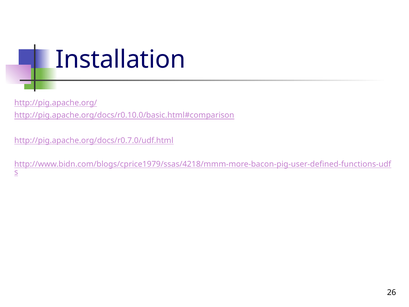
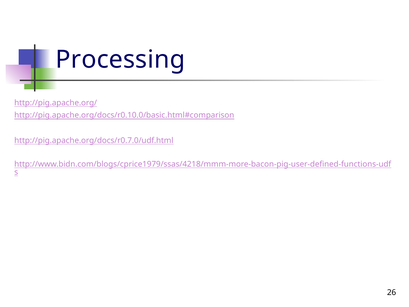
Installation: Installation -> Processing (120, 60)
